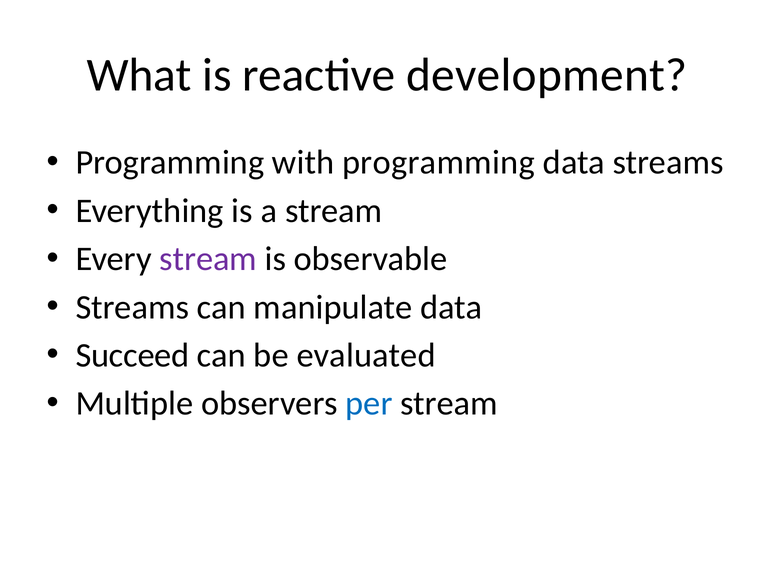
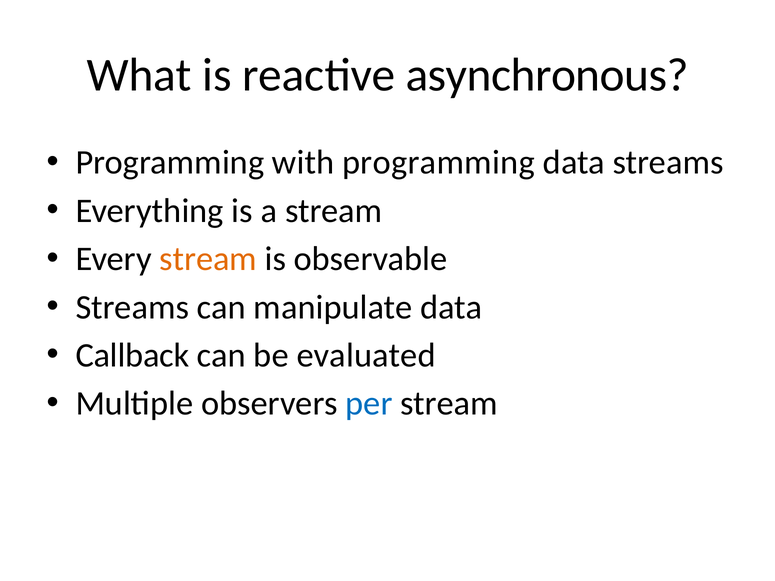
development: development -> asynchronous (547, 75)
stream colour: purple -> orange (208, 259)
Succeed: Succeed -> Callback (132, 356)
